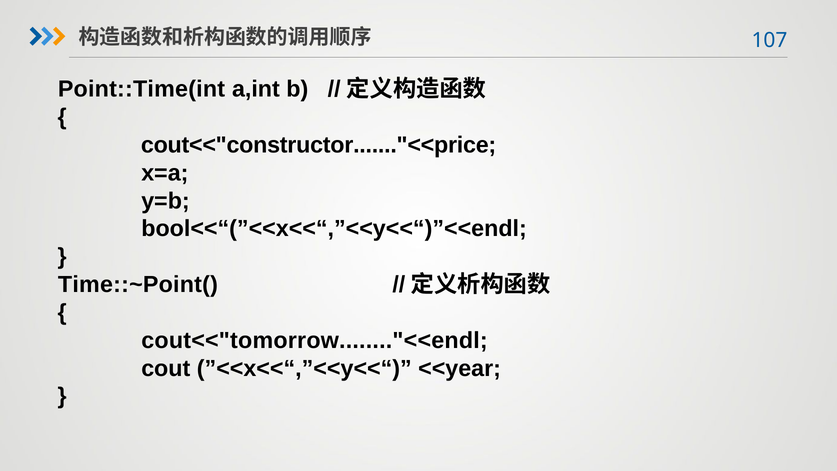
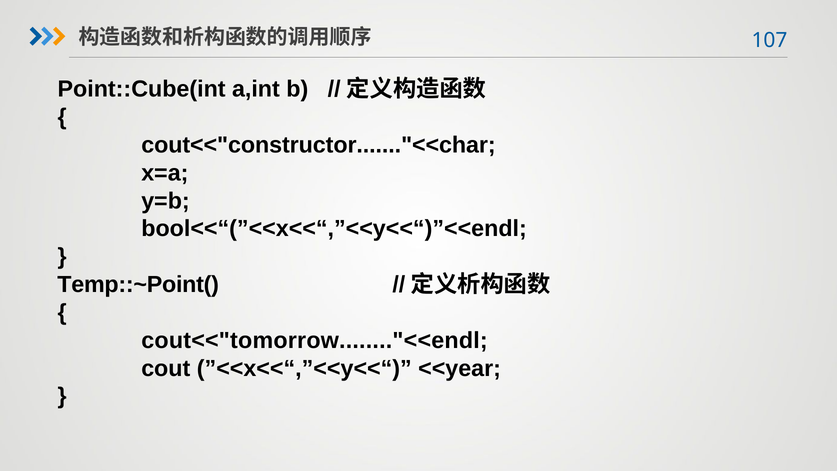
Point::Time(int: Point::Time(int -> Point::Cube(int (142, 89)
cout<<"constructor......."<<price: cout<<"constructor......."<<price -> cout<<"constructor......."<<char (318, 145)
Time::~Point(: Time::~Point( -> Temp::~Point( (138, 285)
